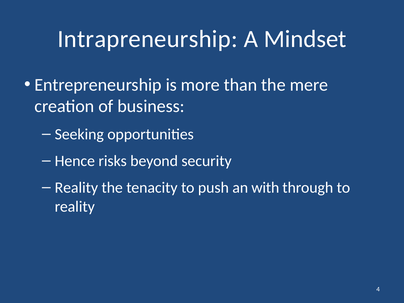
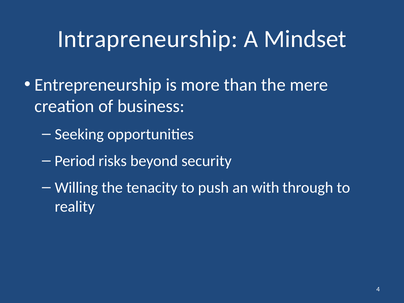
Hence: Hence -> Period (75, 161)
Reality: Reality -> Willing (76, 188)
